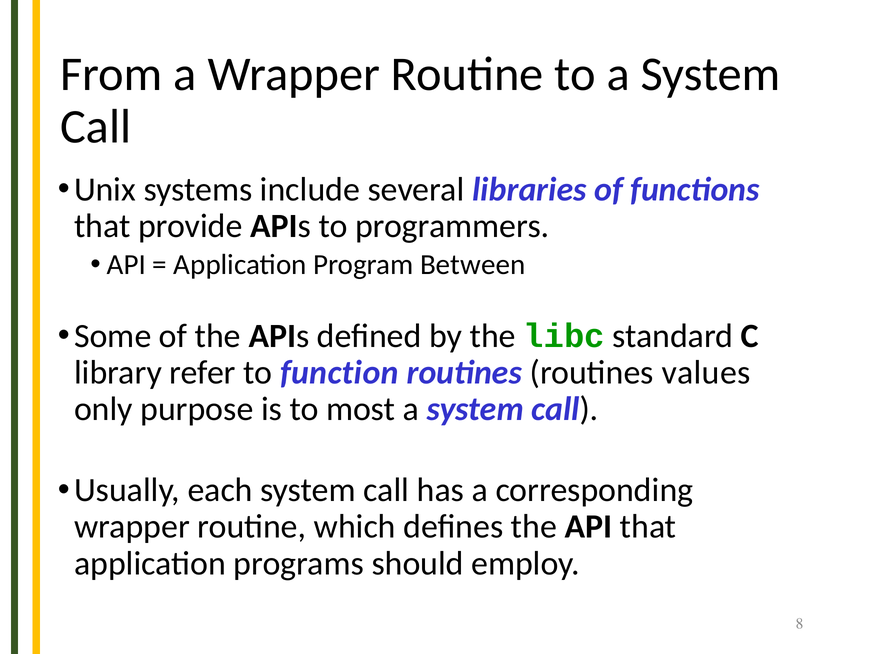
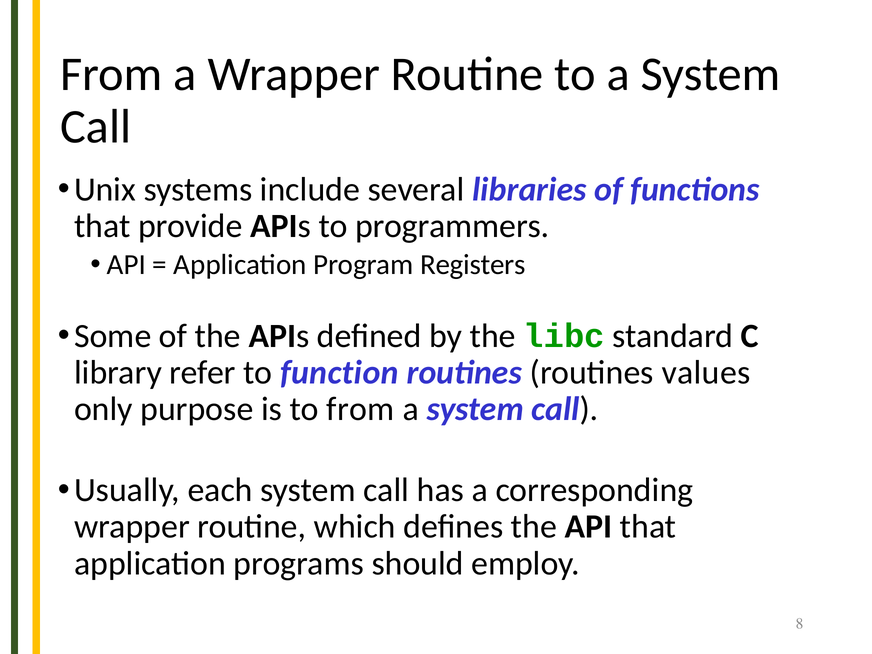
Between: Between -> Registers (473, 265)
to most: most -> from (360, 409)
